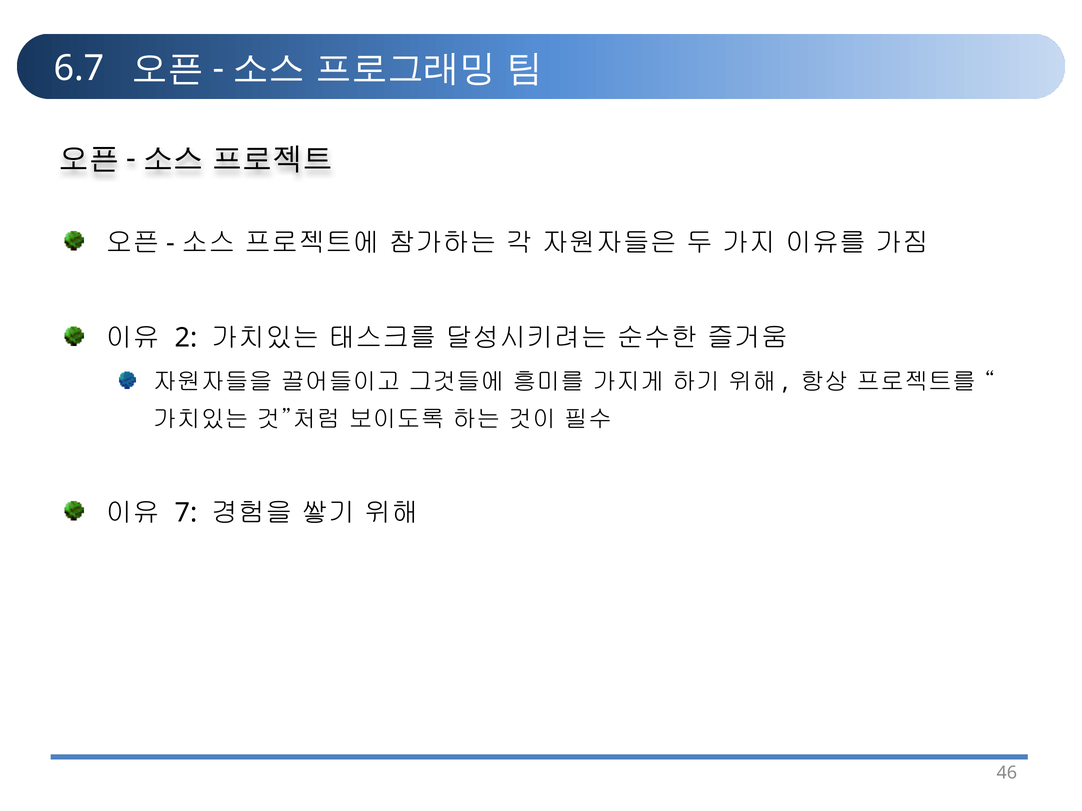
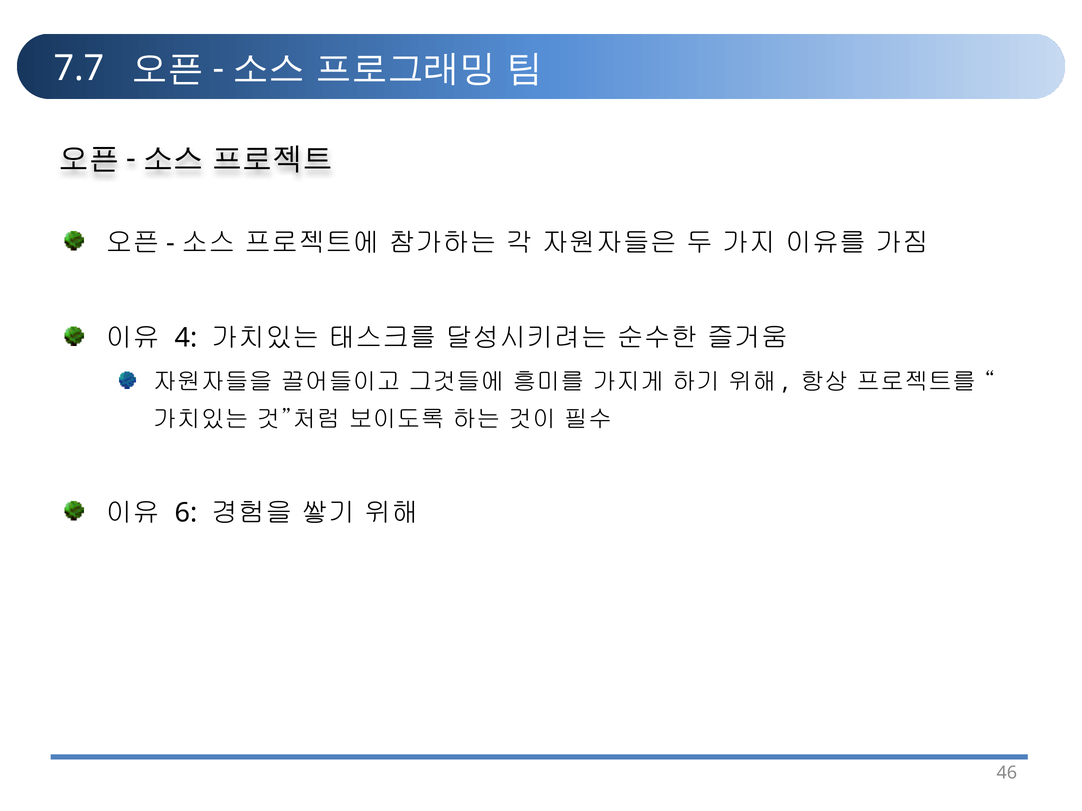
6.7: 6.7 -> 7.7 (79, 68)
2: 2 -> 4 (186, 338)
7: 7 -> 6 (186, 513)
